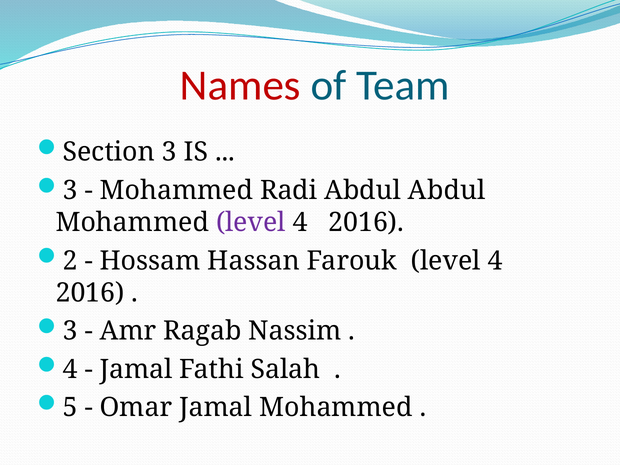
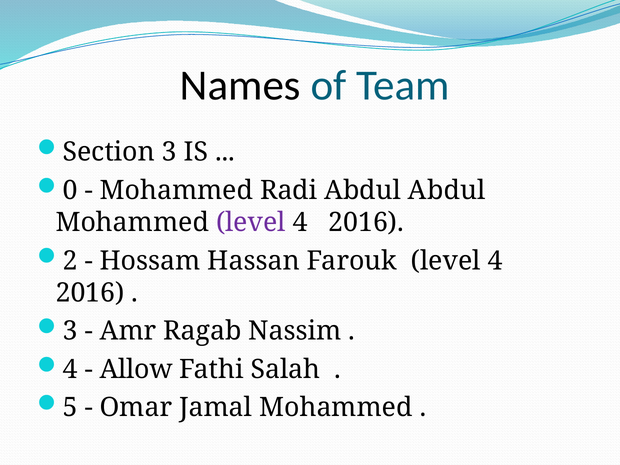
Names colour: red -> black (240, 86)
3: 3 -> 0 (70, 190)
Jamal: Jamal -> Allow (136, 369)
